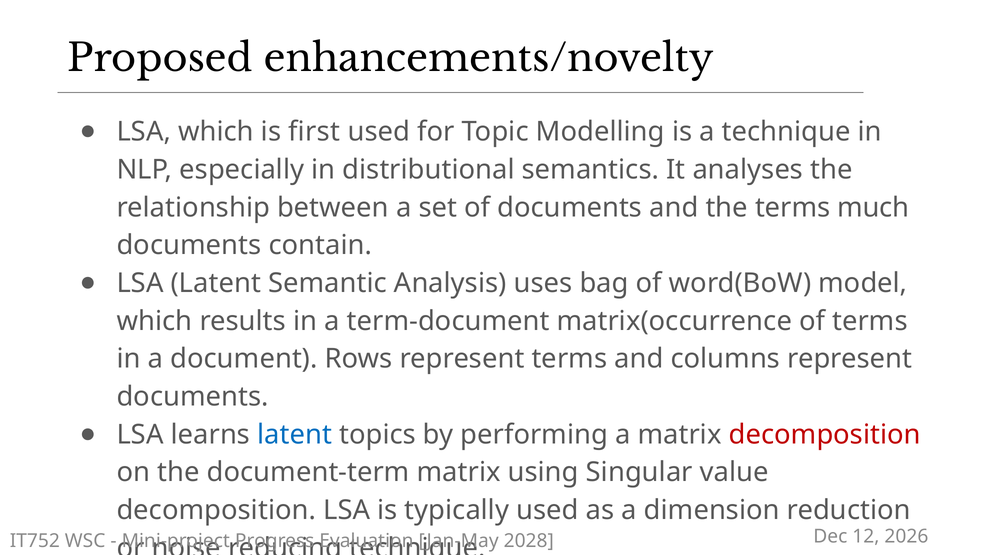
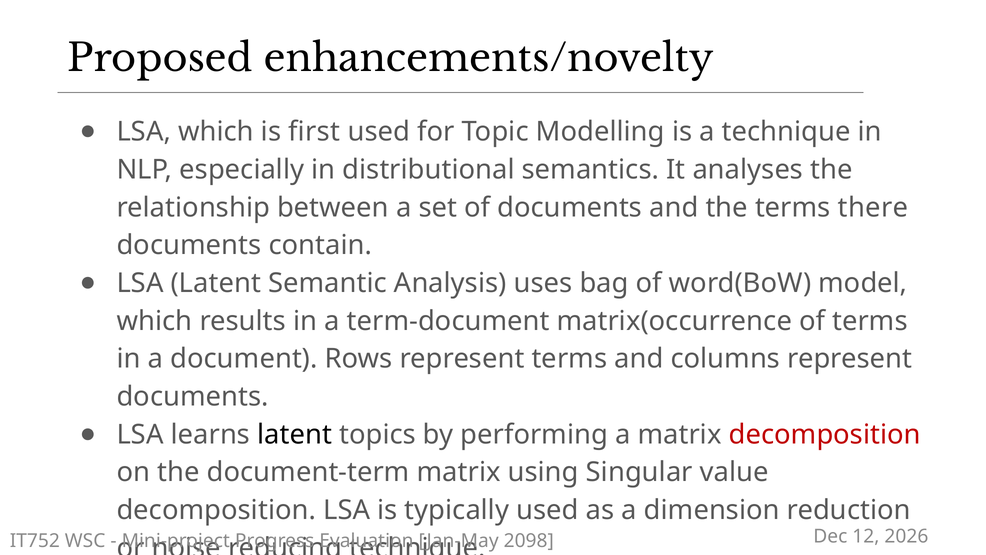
much: much -> there (873, 207)
latent colour: blue -> black (295, 434)
2028: 2028 -> 2098 (529, 541)
